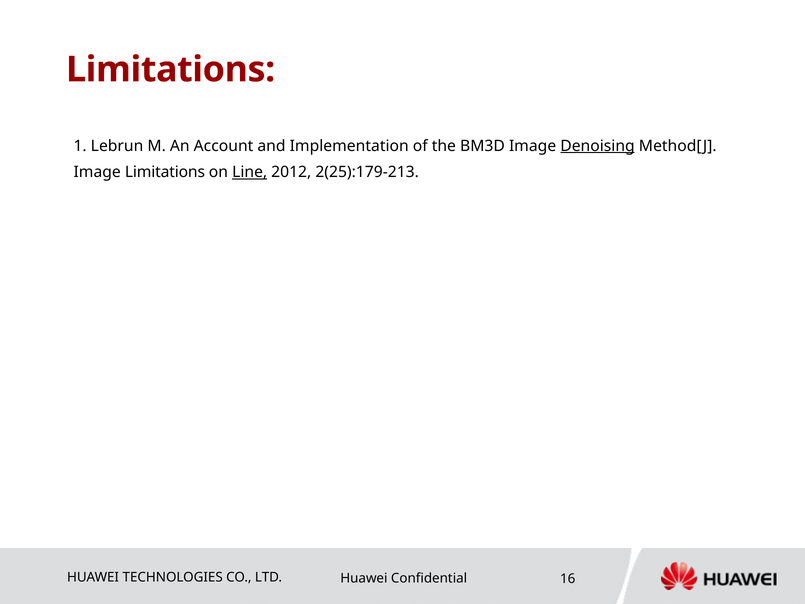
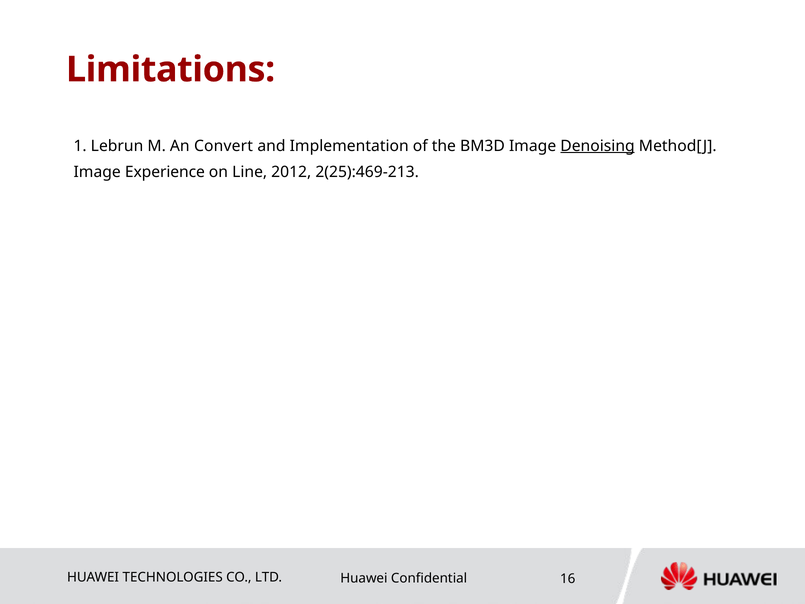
Account: Account -> Convert (223, 146)
Image Limitations: Limitations -> Experience (165, 172)
Line underline: present -> none (250, 172)
2(25):179-213: 2(25):179-213 -> 2(25):469-213 (367, 172)
